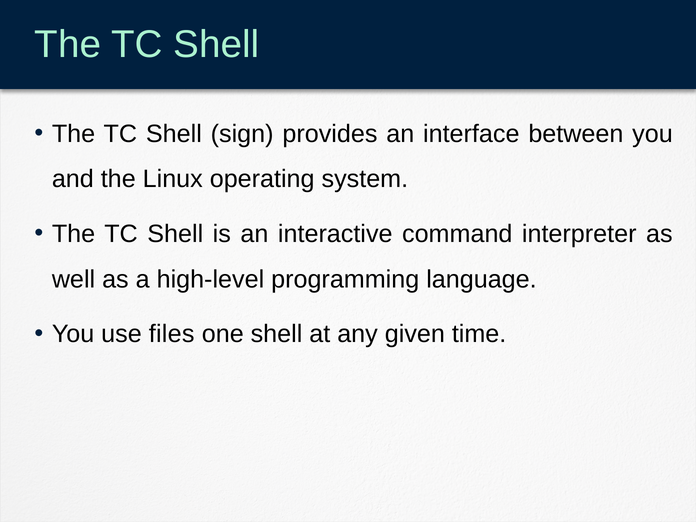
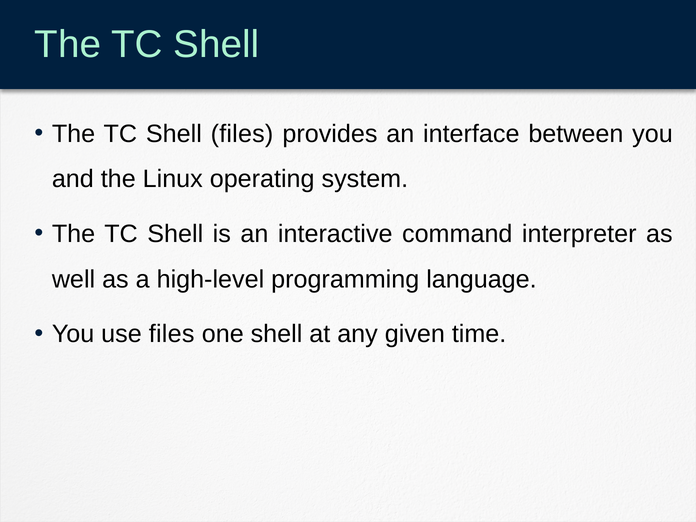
Shell sign: sign -> files (242, 134)
